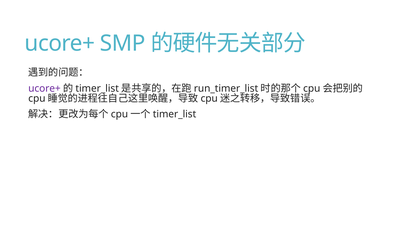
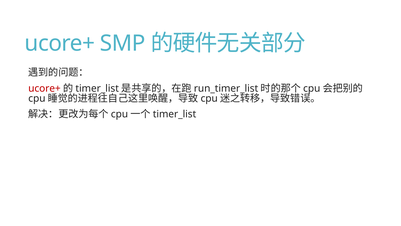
ucore+ colour: purple -> red (44, 88)
